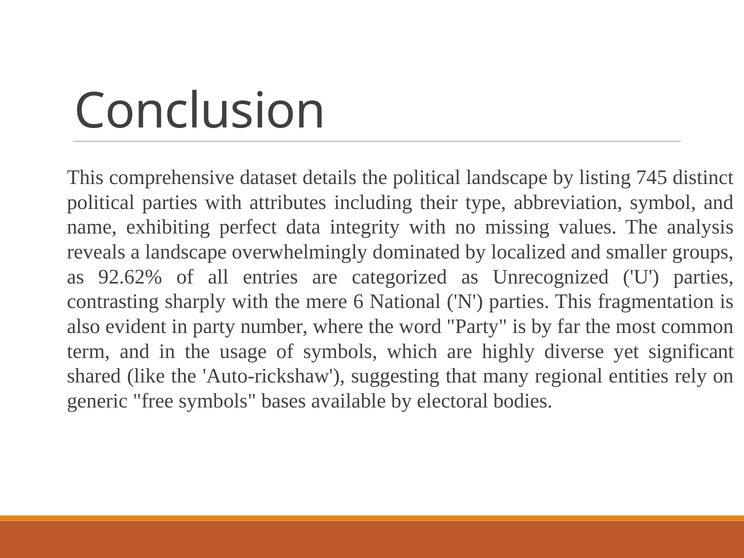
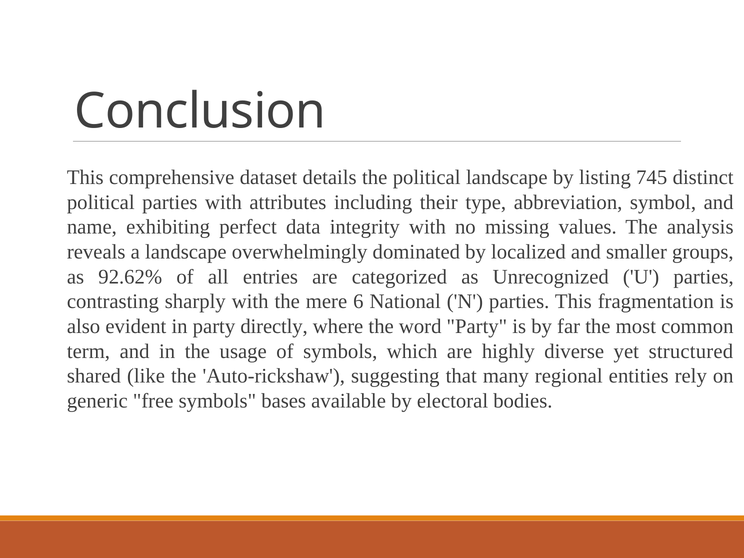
number: number -> directly (274, 326)
significant: significant -> structured (691, 351)
